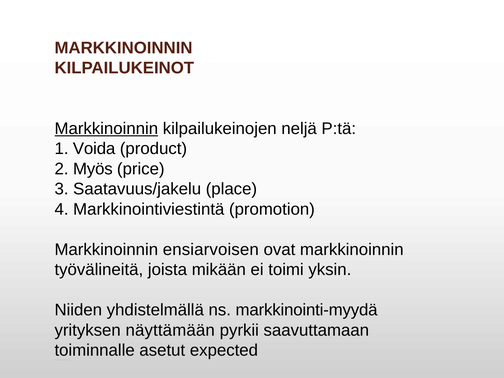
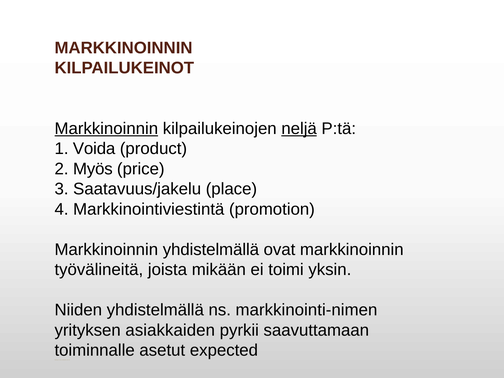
neljä underline: none -> present (299, 129)
Markkinoinnin ensiarvoisen: ensiarvoisen -> yhdistelmällä (211, 250)
markkinointi-myydä: markkinointi-myydä -> markkinointi-nimen (306, 310)
näyttämään: näyttämään -> asiakkaiden (170, 330)
